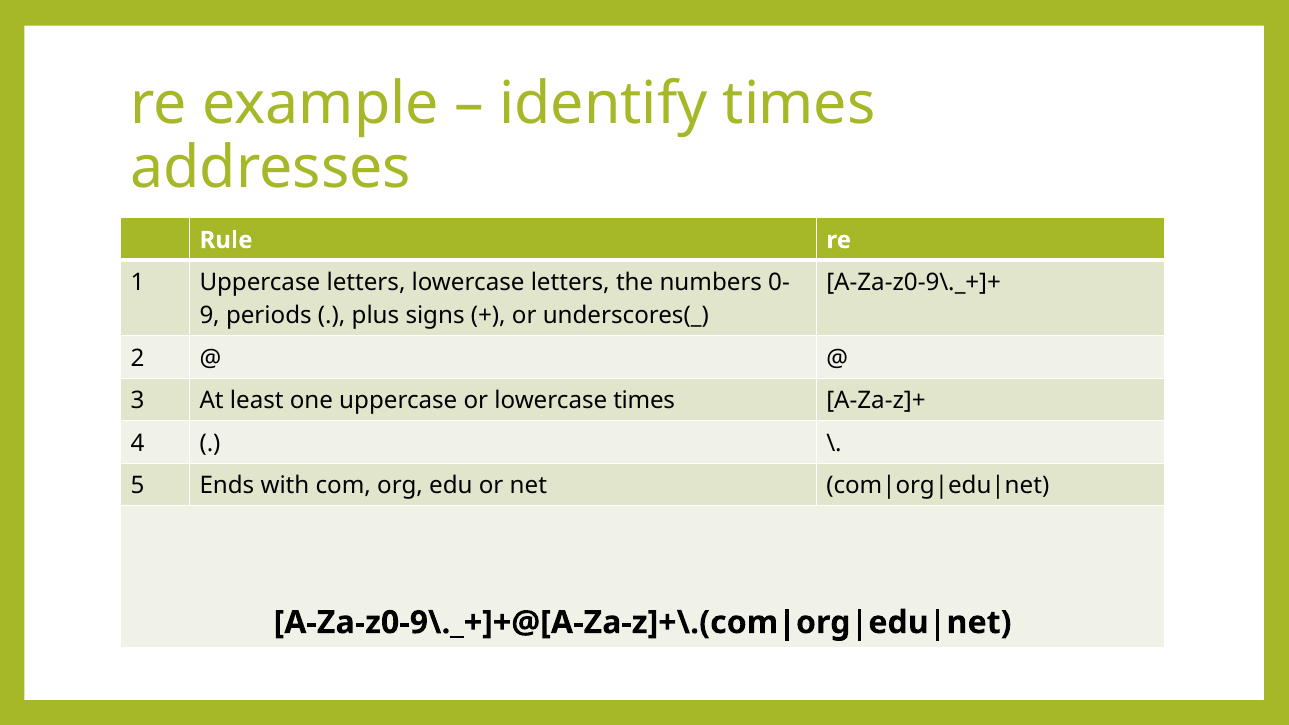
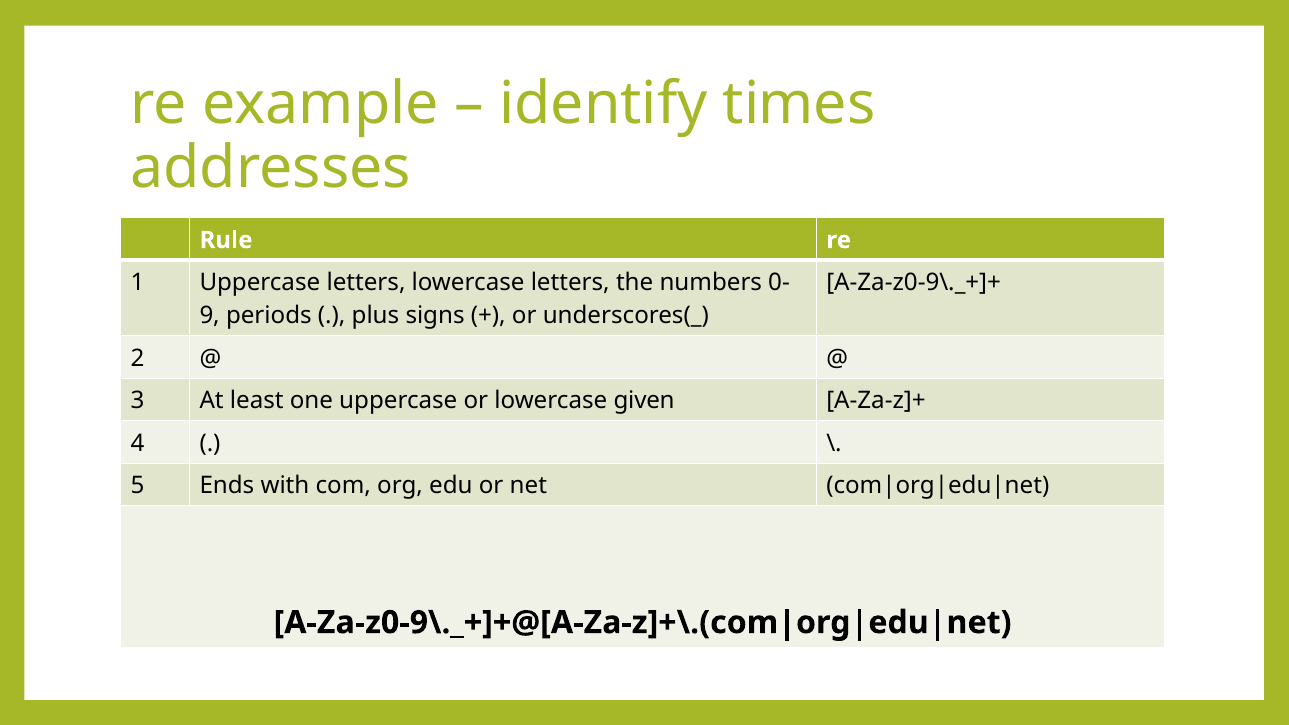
lowercase times: times -> given (644, 401)
